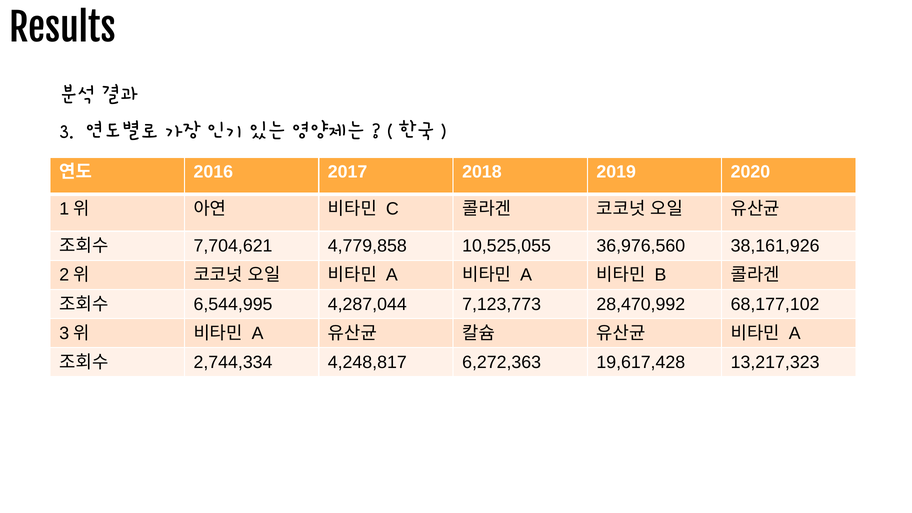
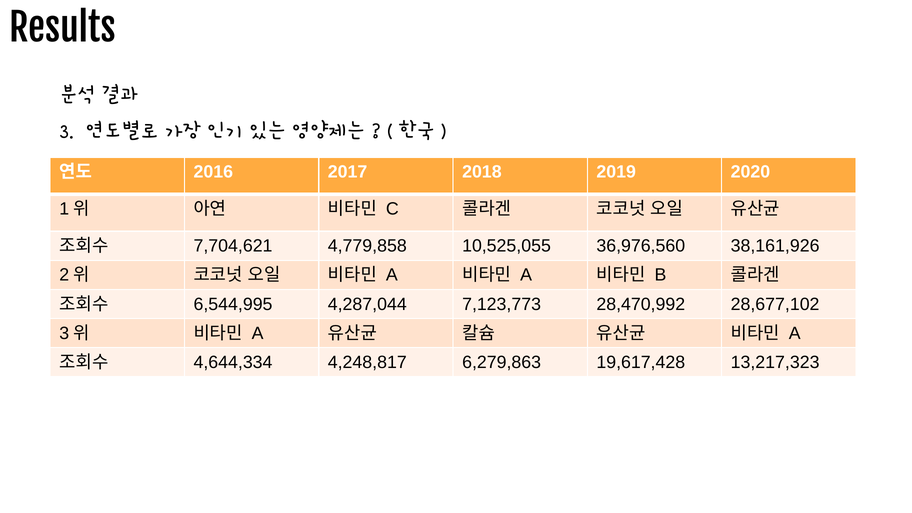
68,177,102: 68,177,102 -> 28,677,102 (775, 304)
2,744,334: 2,744,334 -> 4,644,334 (233, 362)
6,272,363: 6,272,363 -> 6,279,863 (502, 362)
